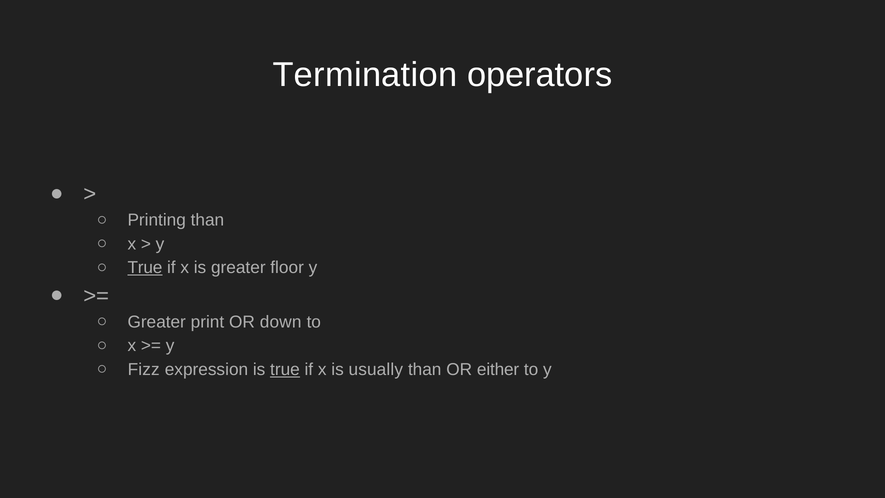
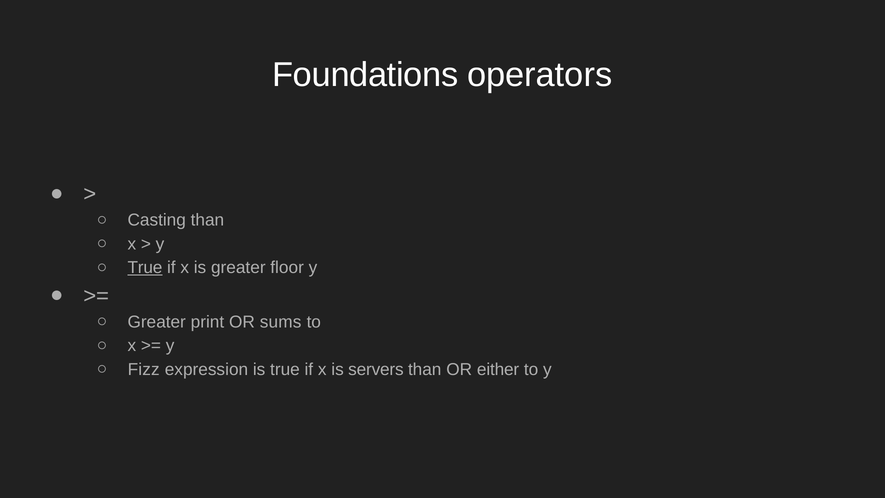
Termination: Termination -> Foundations (365, 75)
Printing: Printing -> Casting (157, 220)
down: down -> sums (281, 322)
true underline: present -> none (285, 369)
usually: usually -> servers (376, 369)
